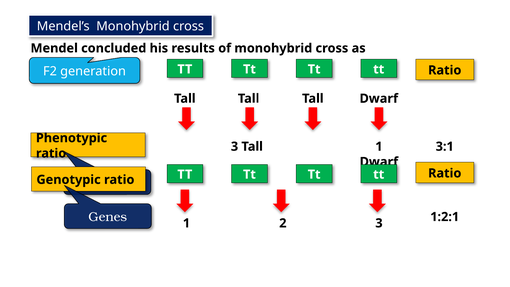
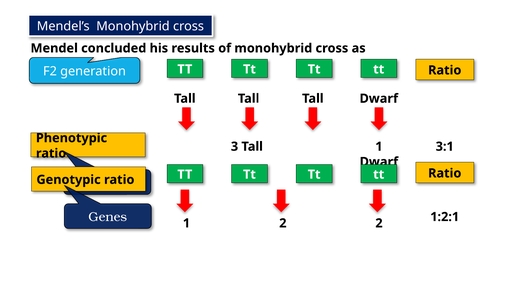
2 3: 3 -> 2 (379, 223)
